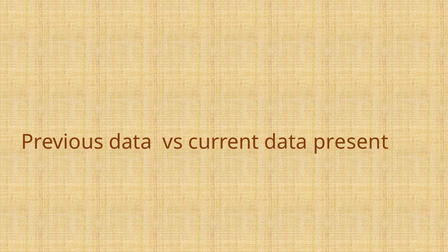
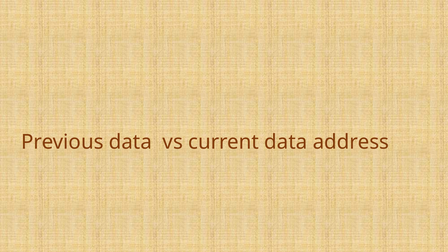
present: present -> address (351, 142)
